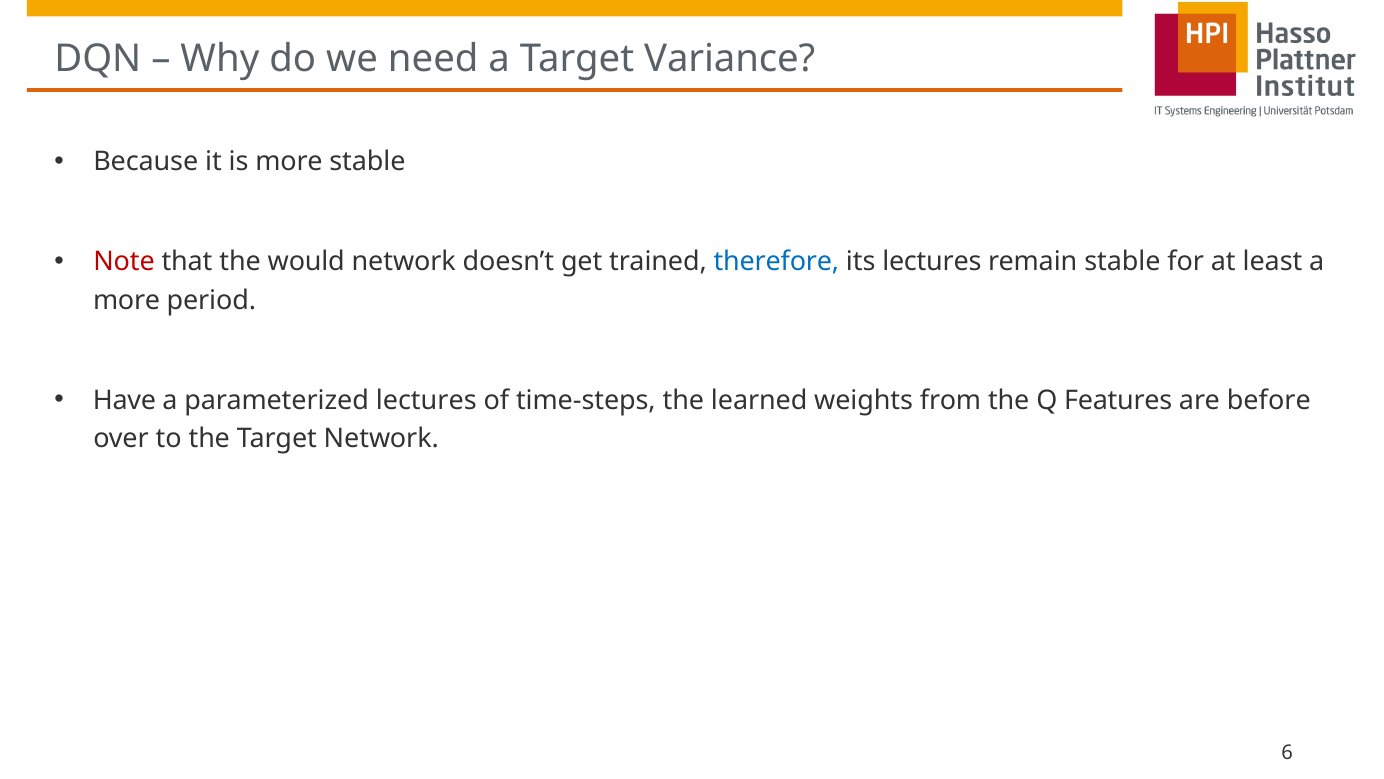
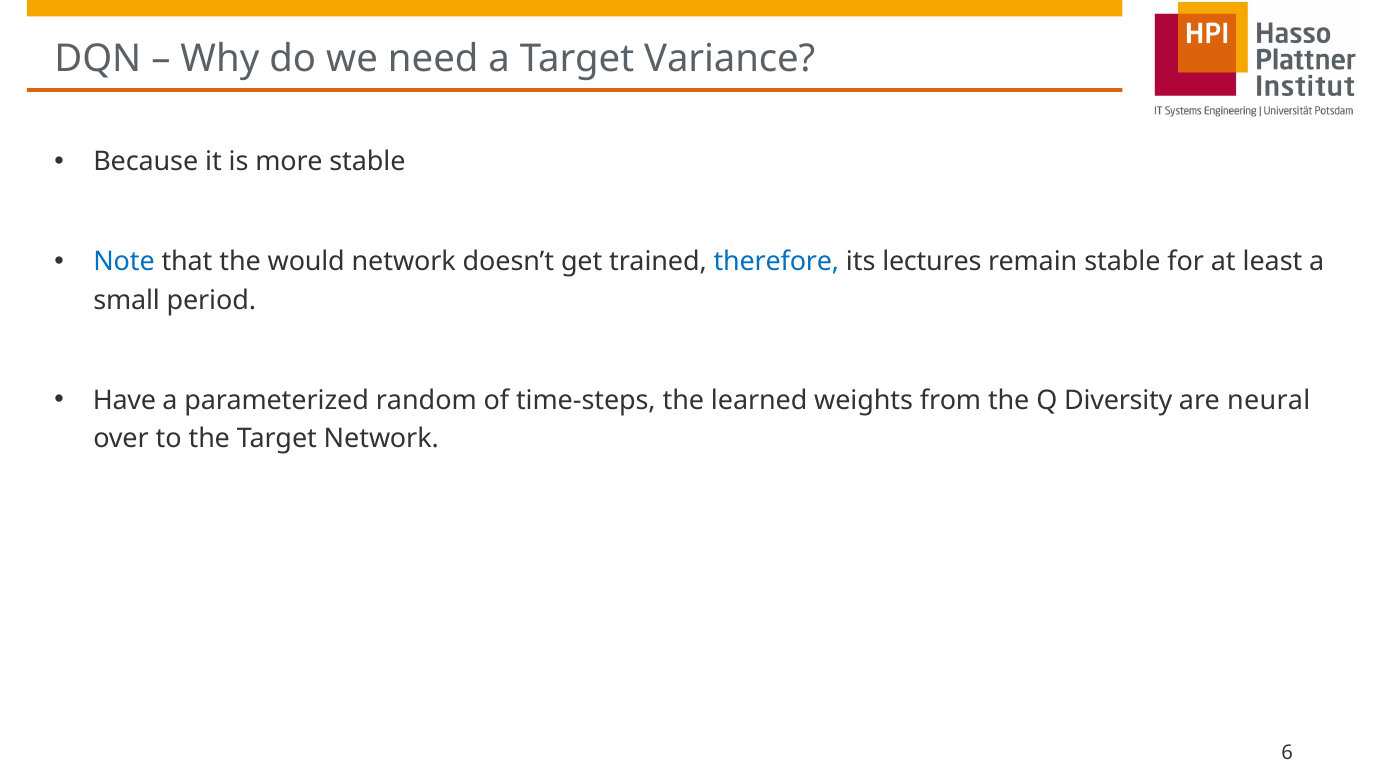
Note colour: red -> blue (124, 262)
more: more -> small (127, 300)
parameterized lectures: lectures -> random (426, 400)
Features: Features -> Diversity (1118, 400)
before: before -> neural (1269, 400)
